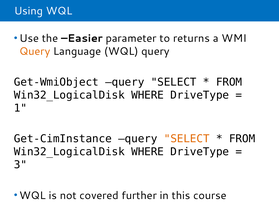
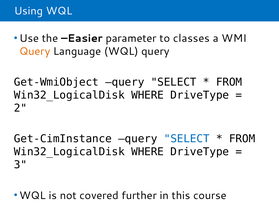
returns: returns -> classes (191, 38)
1: 1 -> 2 (21, 108)
SELECT colour: orange -> blue (187, 139)
